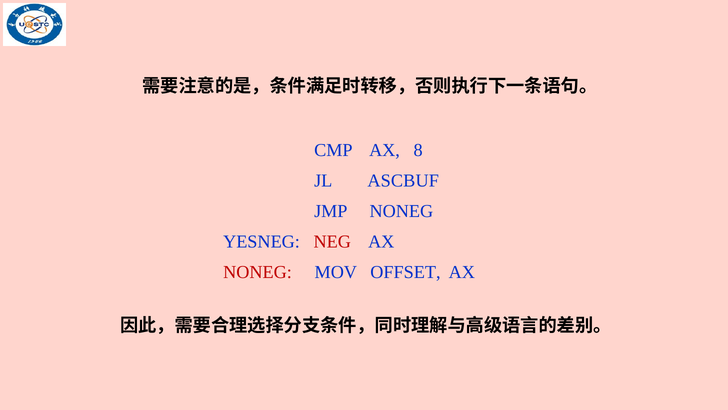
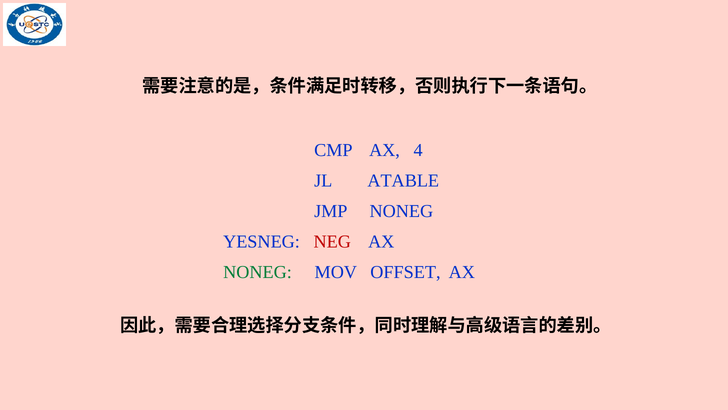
8: 8 -> 4 (418, 150)
ASCBUF: ASCBUF -> ATABLE (403, 180)
NONEG colour: red -> green (257, 272)
